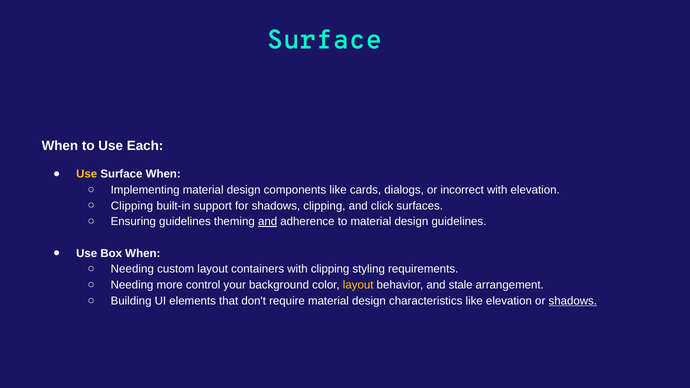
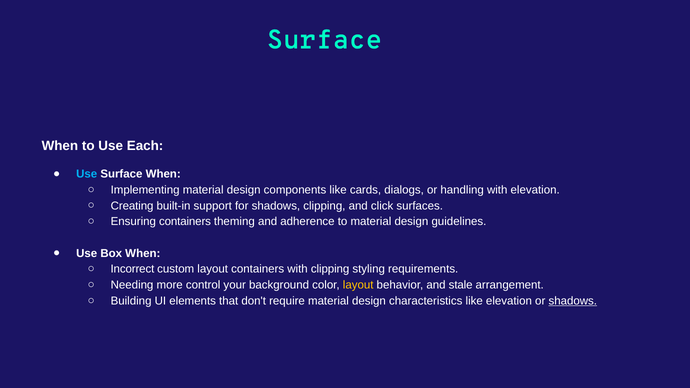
Use colour: yellow -> light blue (87, 174)
incorrect: incorrect -> handling (462, 190)
Clipping: Clipping -> Creating (132, 206)
Ensuring guidelines: guidelines -> containers (185, 222)
and underline: present -> none (268, 222)
Needing: Needing -> Incorrect (132, 269)
